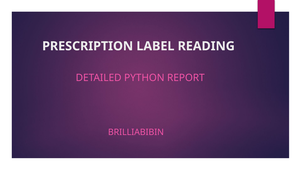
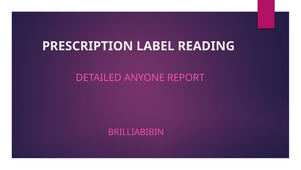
PYTHON: PYTHON -> ANYONE (144, 78)
